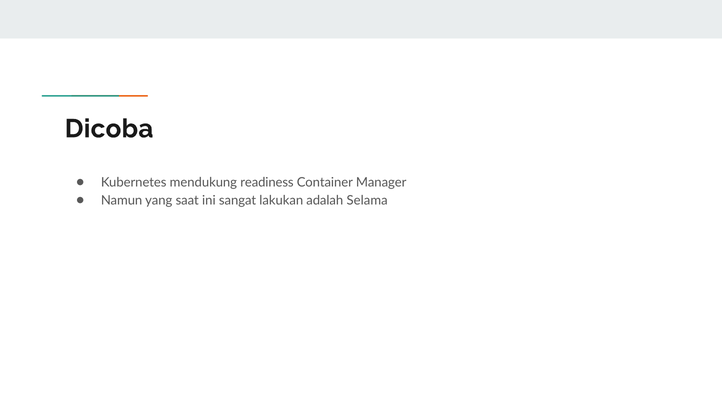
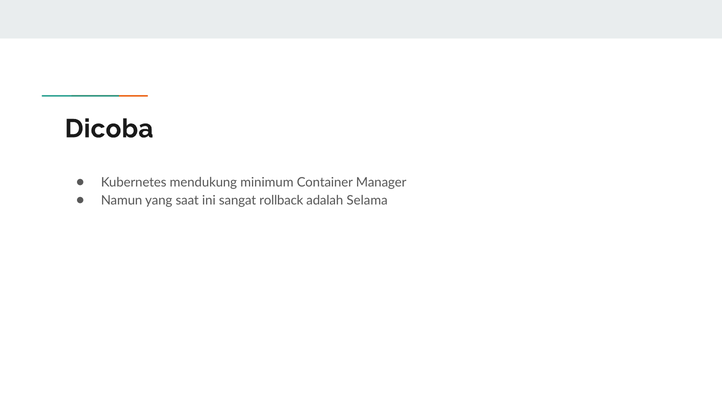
readiness: readiness -> minimum (267, 182)
lakukan: lakukan -> rollback (281, 200)
